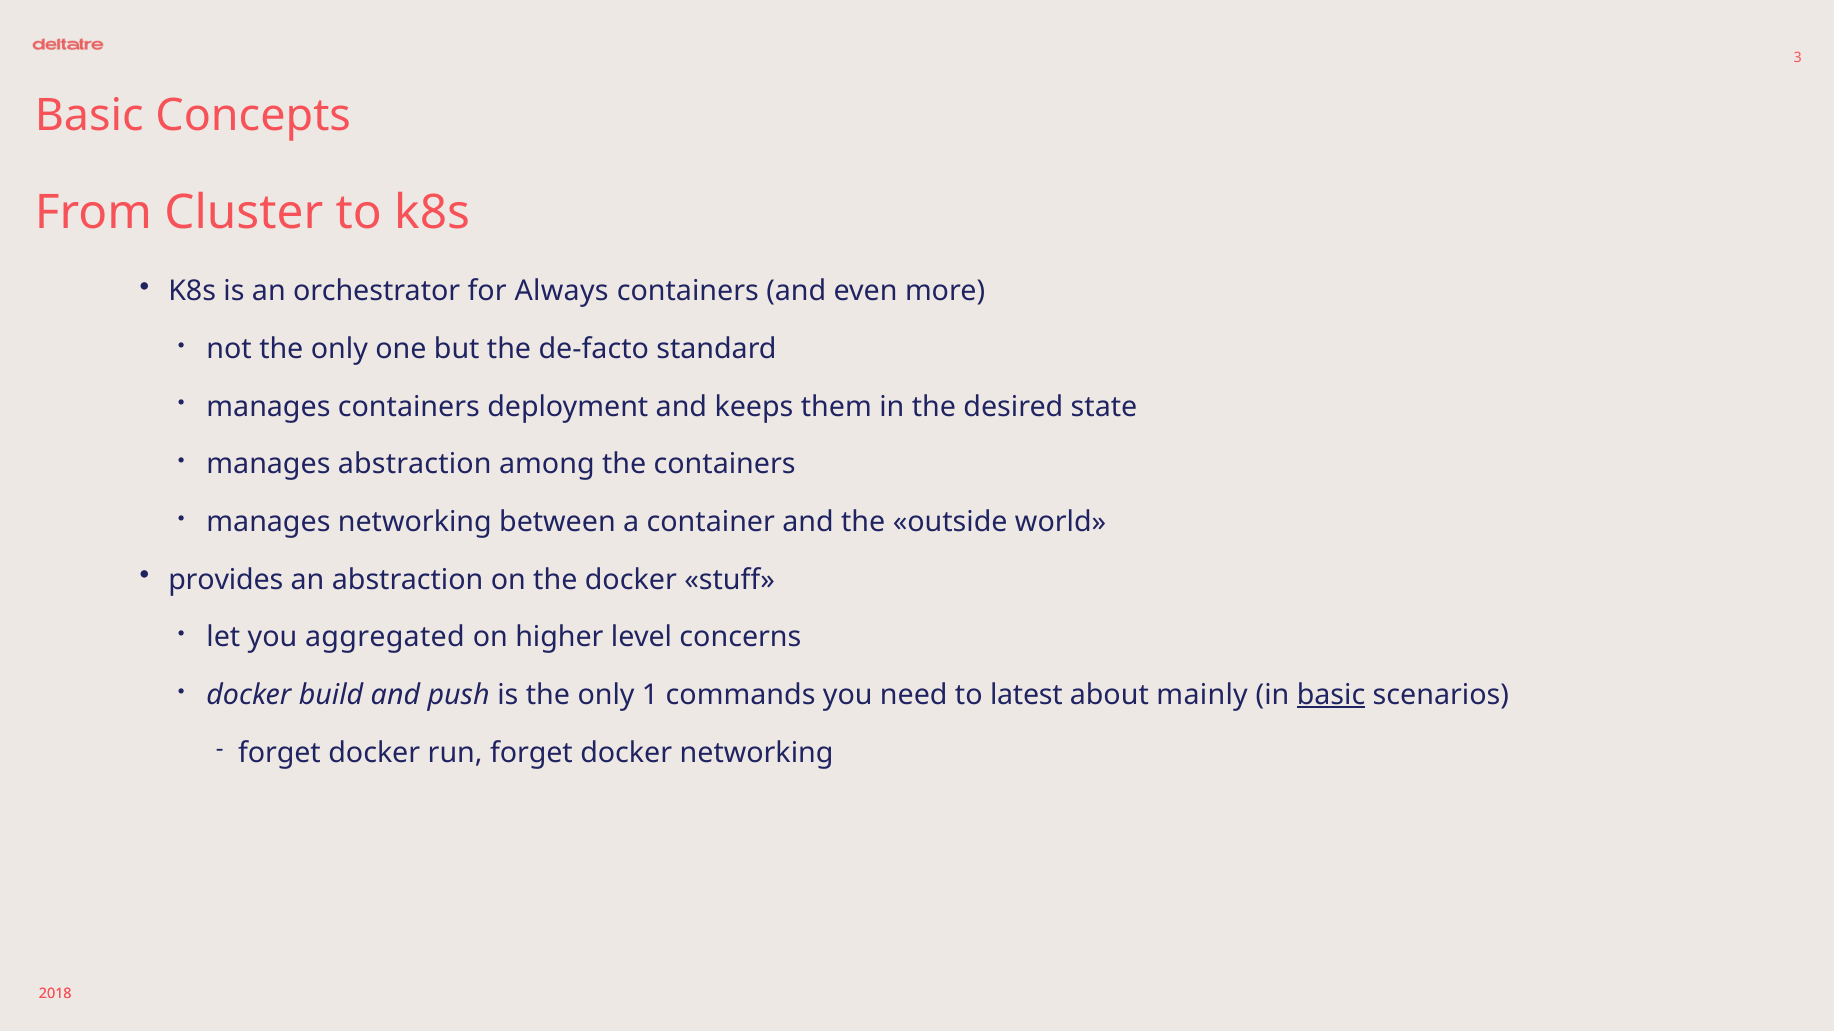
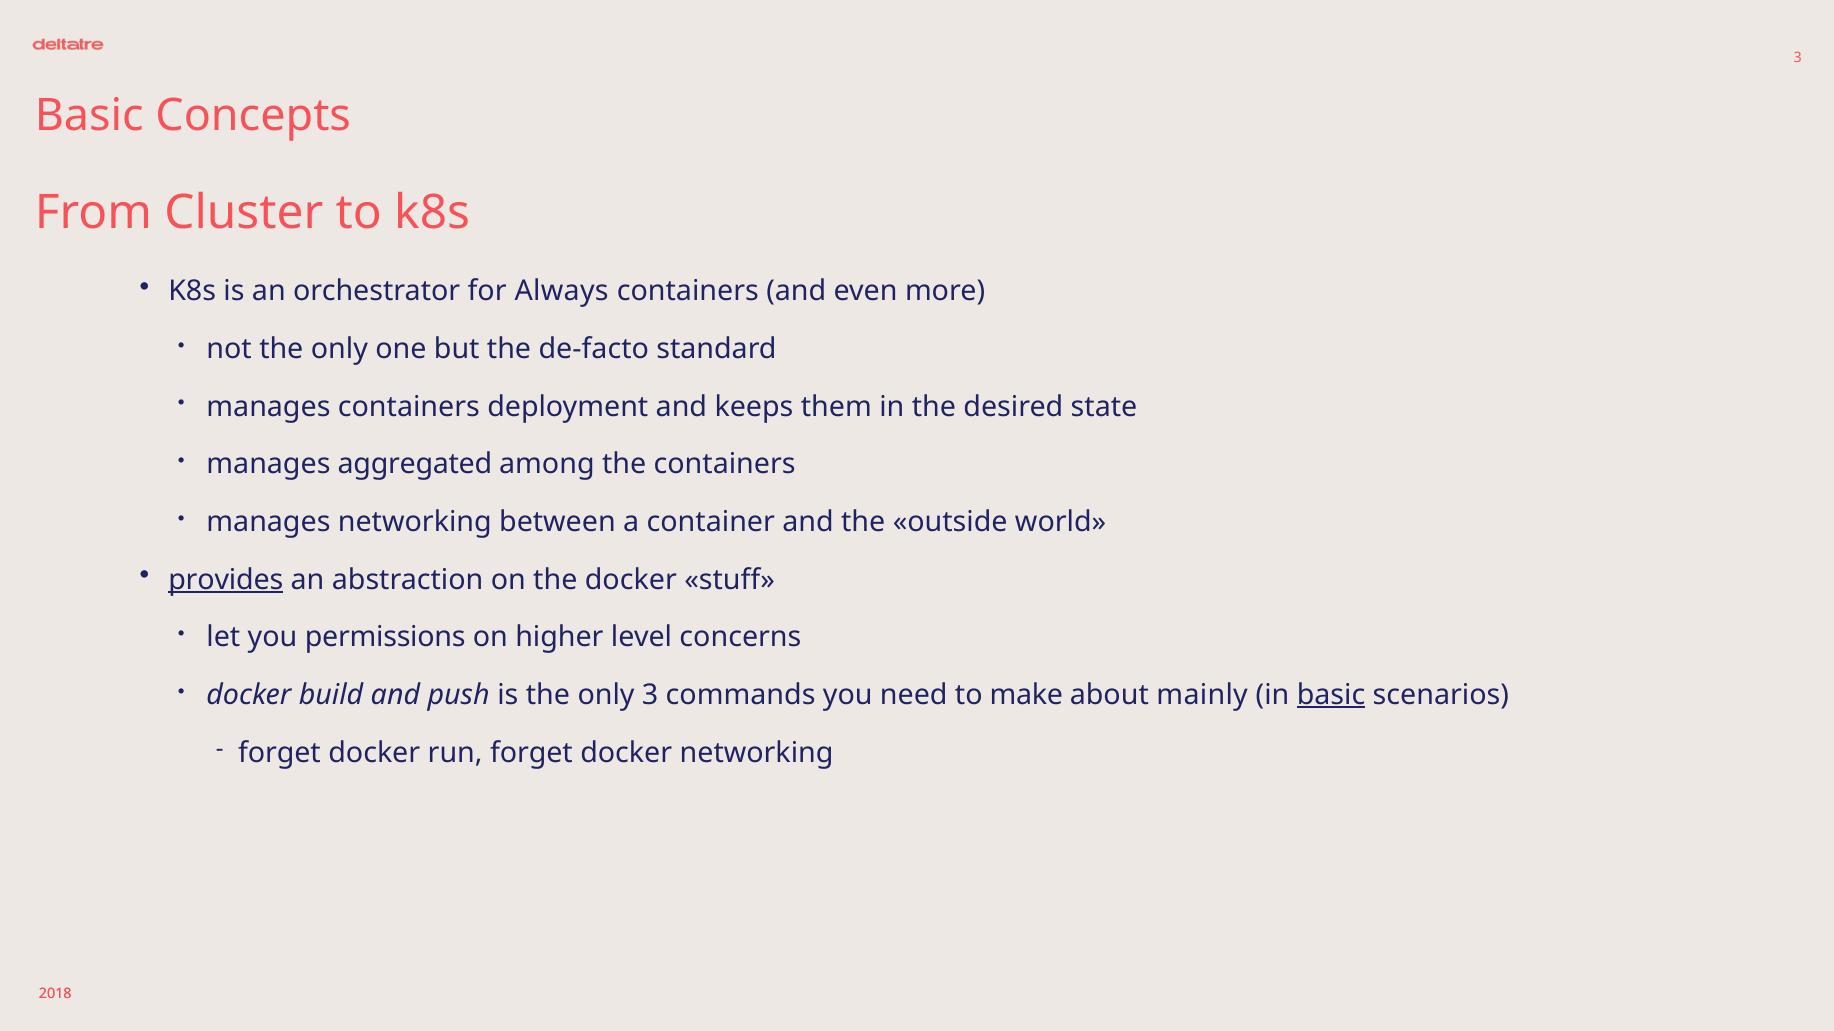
manages abstraction: abstraction -> aggregated (415, 465)
provides underline: none -> present (226, 580)
aggregated: aggregated -> permissions (385, 638)
only 1: 1 -> 3 (650, 695)
latest: latest -> make (1026, 695)
